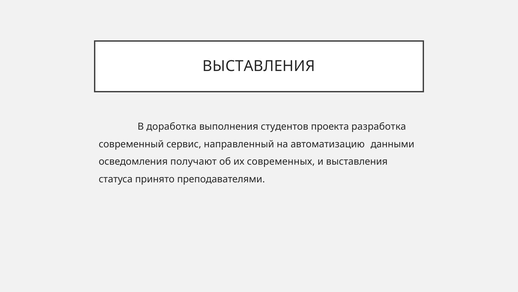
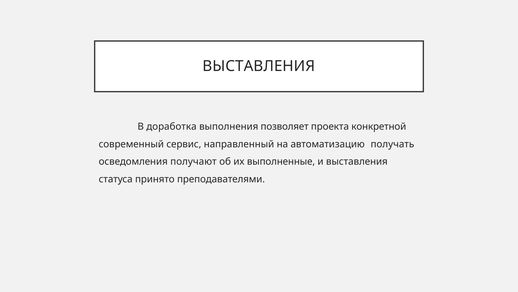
студентов: студентов -> позволяет (285, 126)
разработка: разработка -> конкретной (379, 126)
данными: данными -> получать (392, 144)
современных: современных -> выполненные (281, 161)
